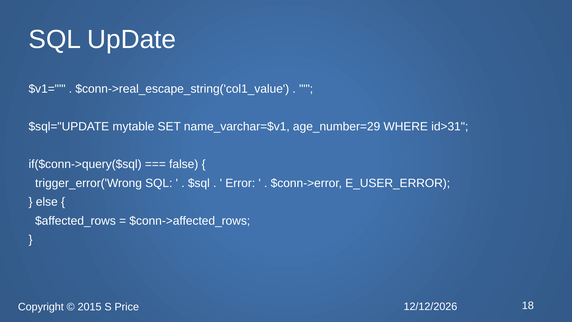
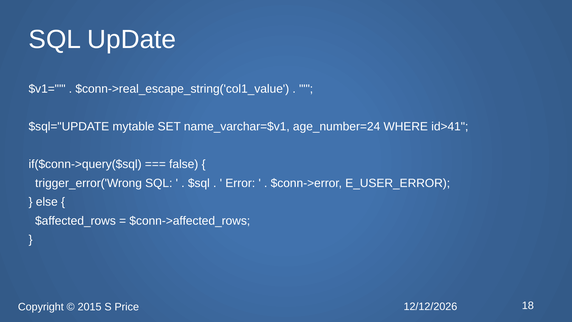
age_number=29: age_number=29 -> age_number=24 (337, 126)
id>31: id>31 -> id>41 (450, 126)
